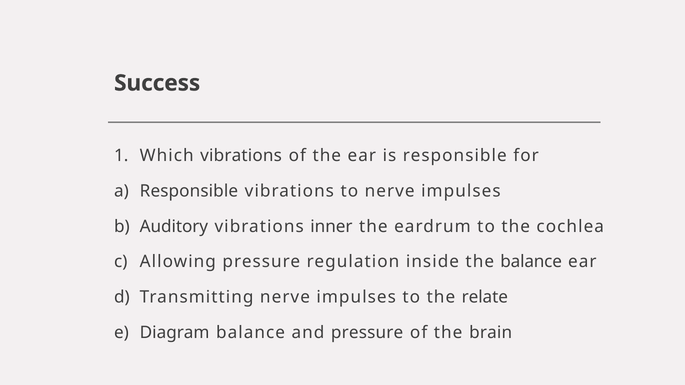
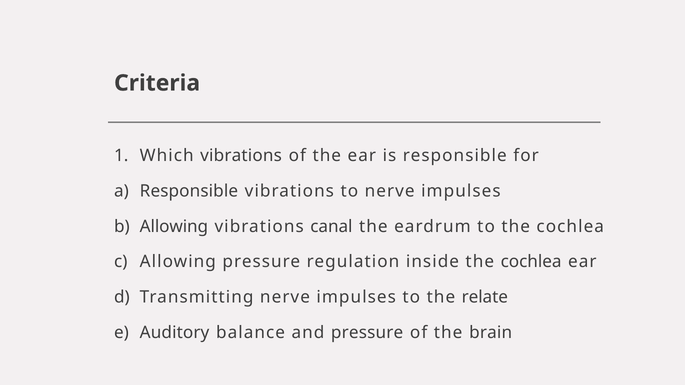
Success: Success -> Criteria (157, 83)
Auditory: Auditory -> Allowing (174, 227)
inner: inner -> canal (331, 227)
inside the balance: balance -> cochlea (531, 262)
Diagram: Diagram -> Auditory (175, 333)
